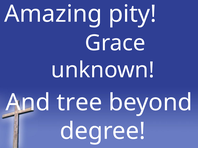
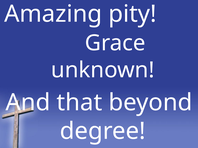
tree: tree -> that (79, 103)
